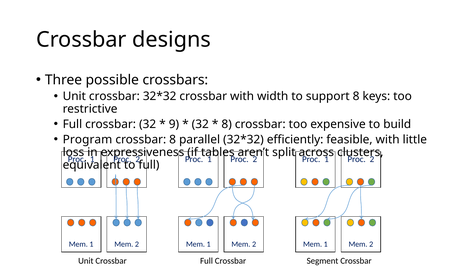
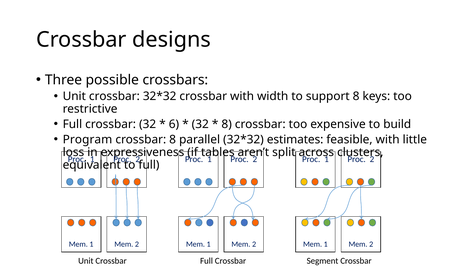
9: 9 -> 6 (174, 124)
efficiently: efficiently -> estimates (295, 139)
